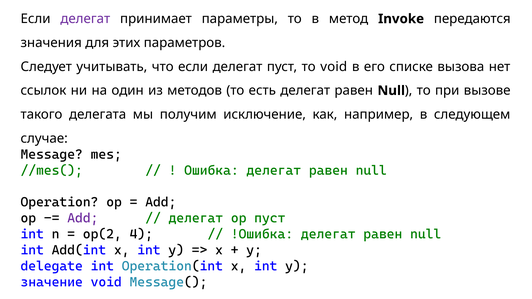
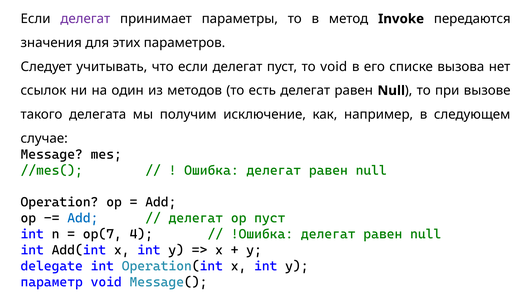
Add colour: purple -> blue (83, 218)
op(2: op(2 -> op(7 (102, 234)
значение: значение -> параметр (52, 282)
